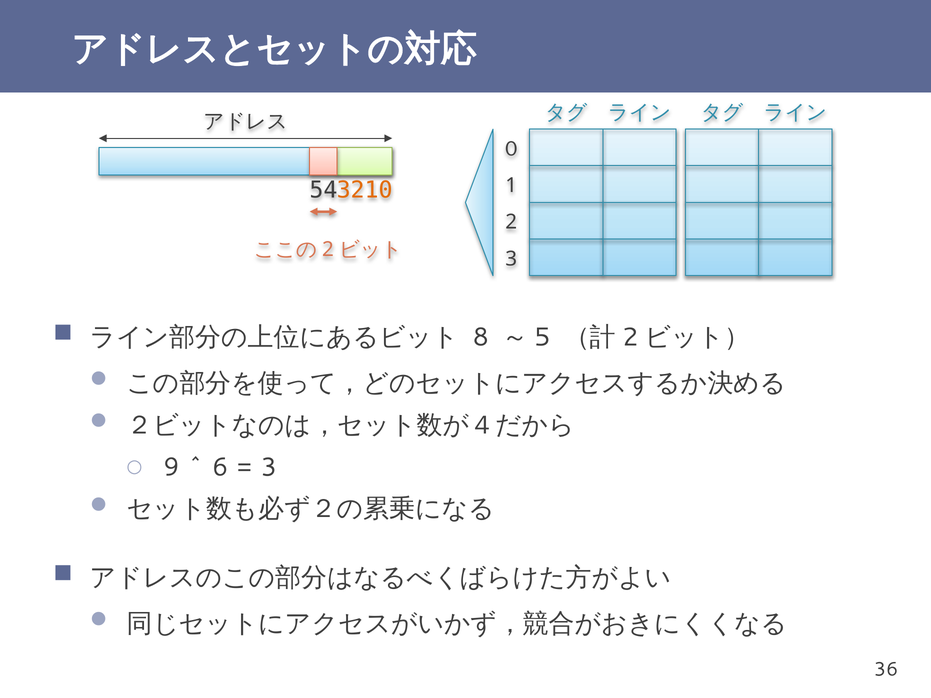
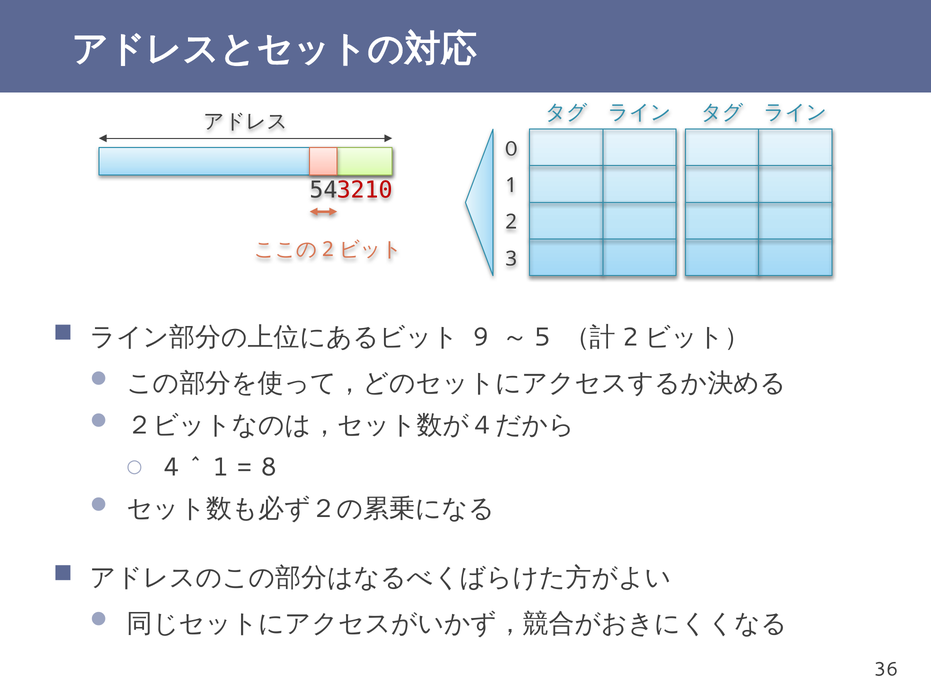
3210 colour: orange -> red (365, 190)
8: 8 -> 9 (481, 338)
9: 9 -> 4 (171, 467)
6: 6 -> 1 (221, 467)
3: 3 -> 8 (269, 467)
